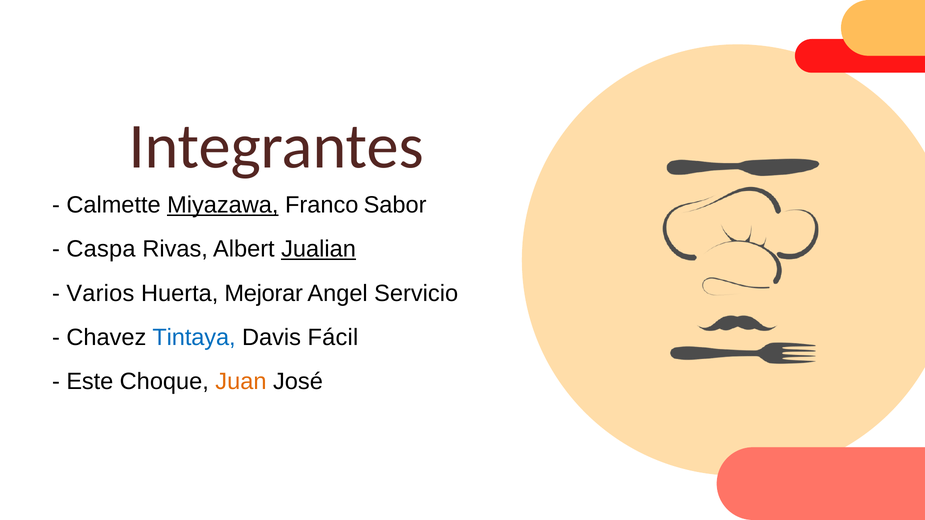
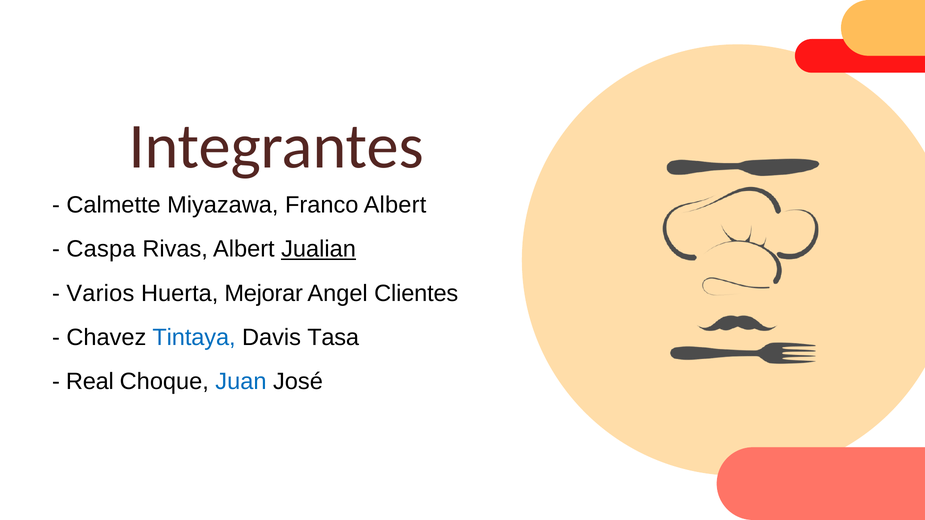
Miyazawa underline: present -> none (223, 205)
Franco Sabor: Sabor -> Albert (395, 205)
Servicio: Servicio -> Clientes (416, 293)
Fácil: Fácil -> Tasa (333, 338)
Este: Este -> Real (90, 382)
Juan colour: orange -> blue (241, 382)
